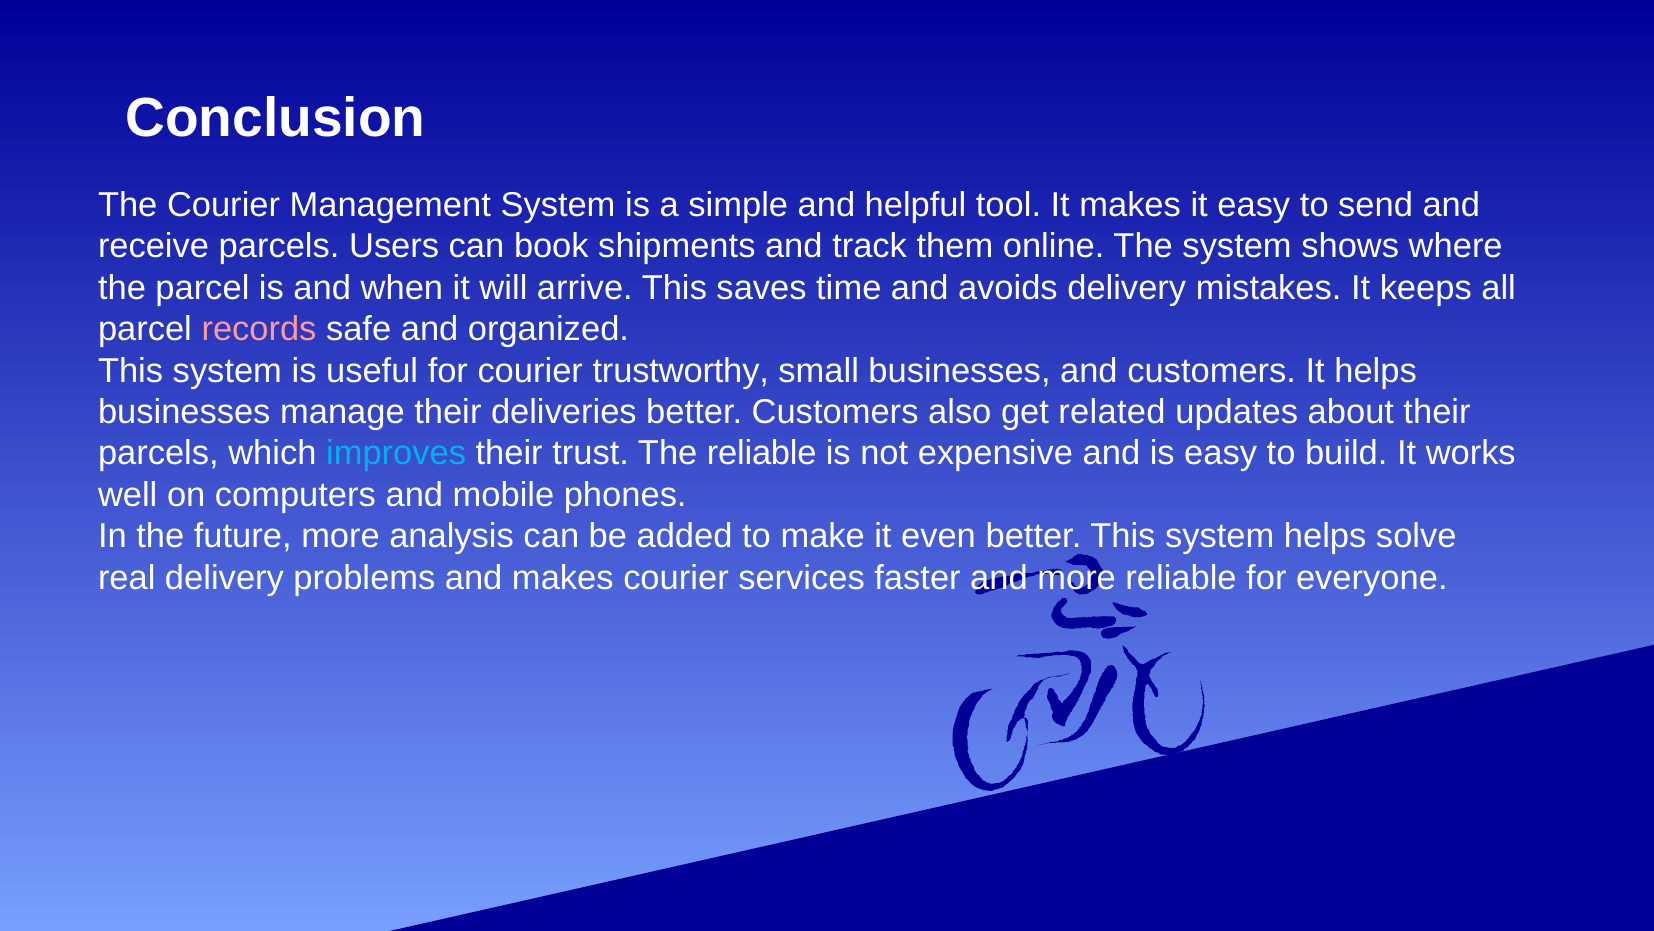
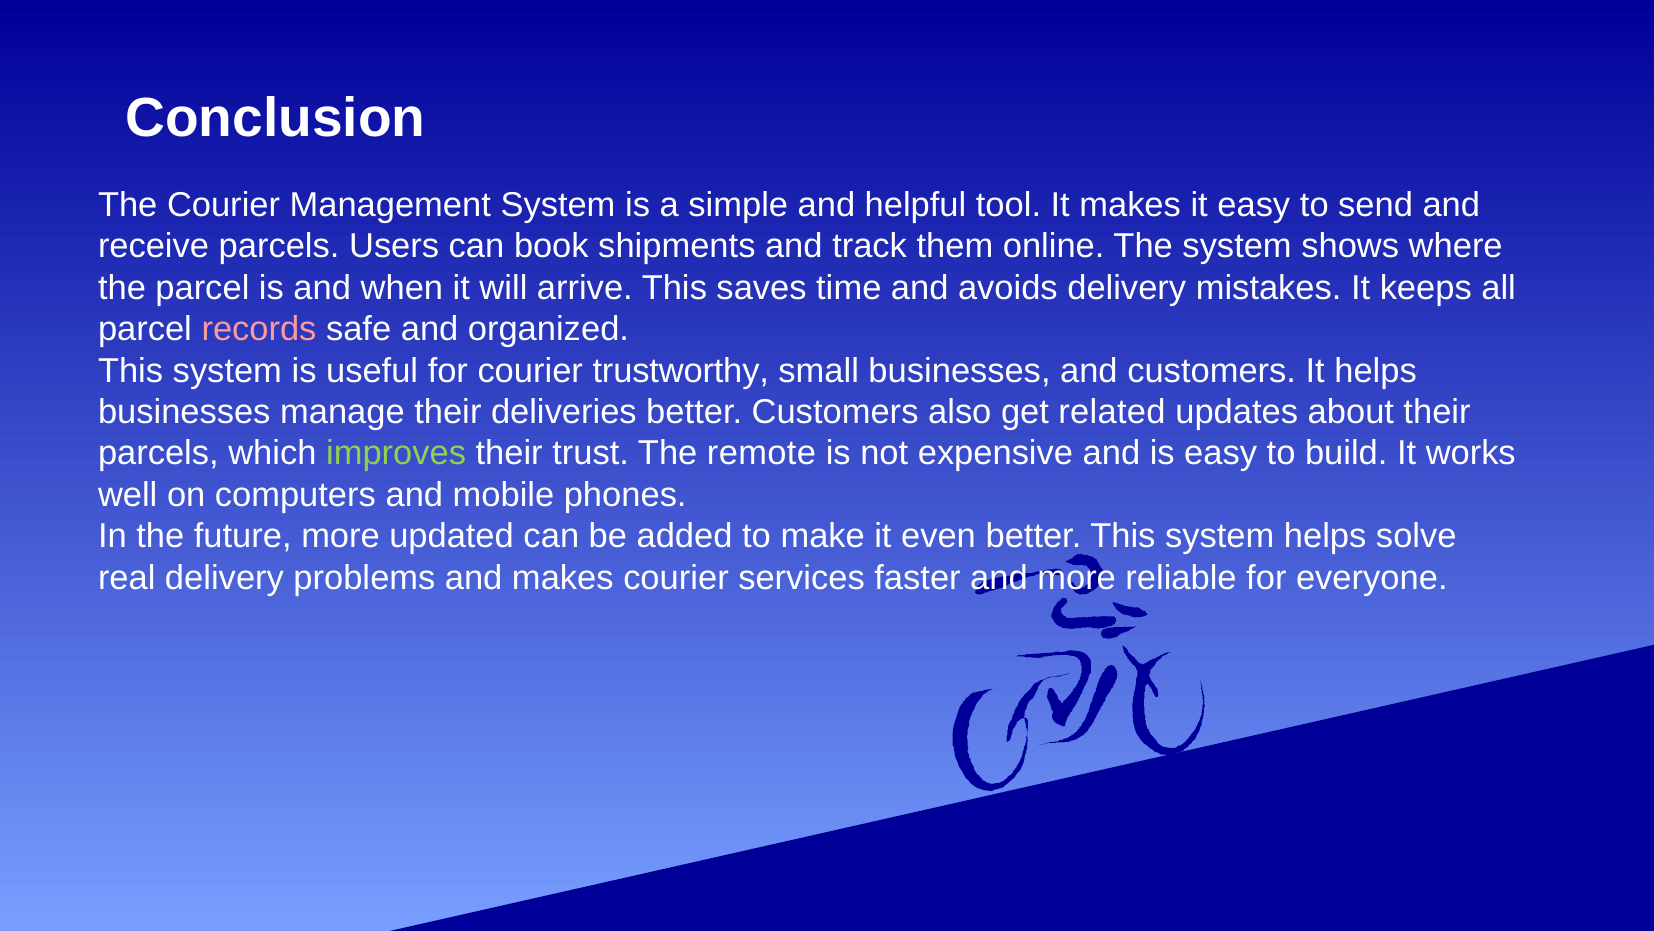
improves colour: light blue -> light green (396, 453)
The reliable: reliable -> remote (761, 453)
analysis: analysis -> updated (452, 536)
